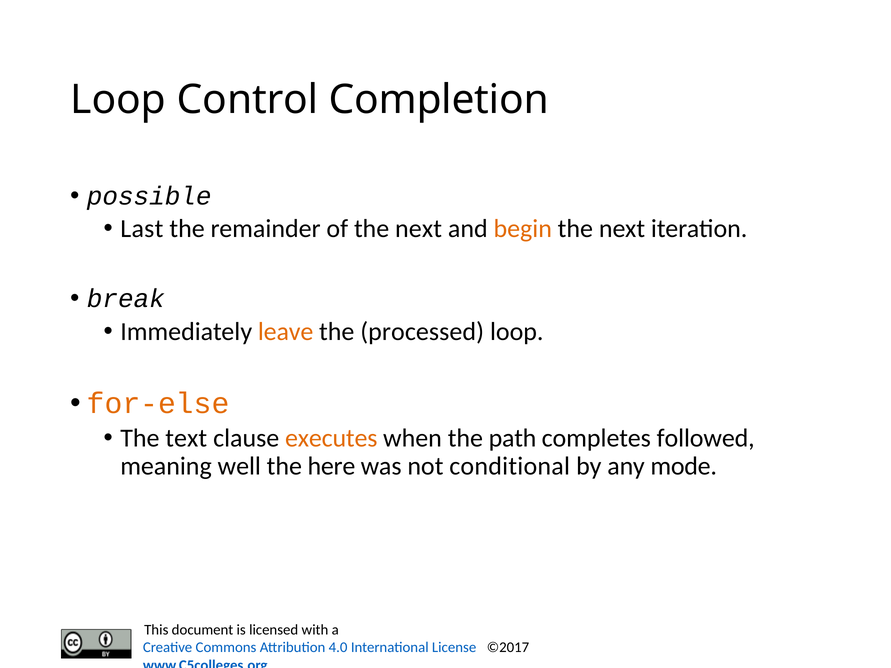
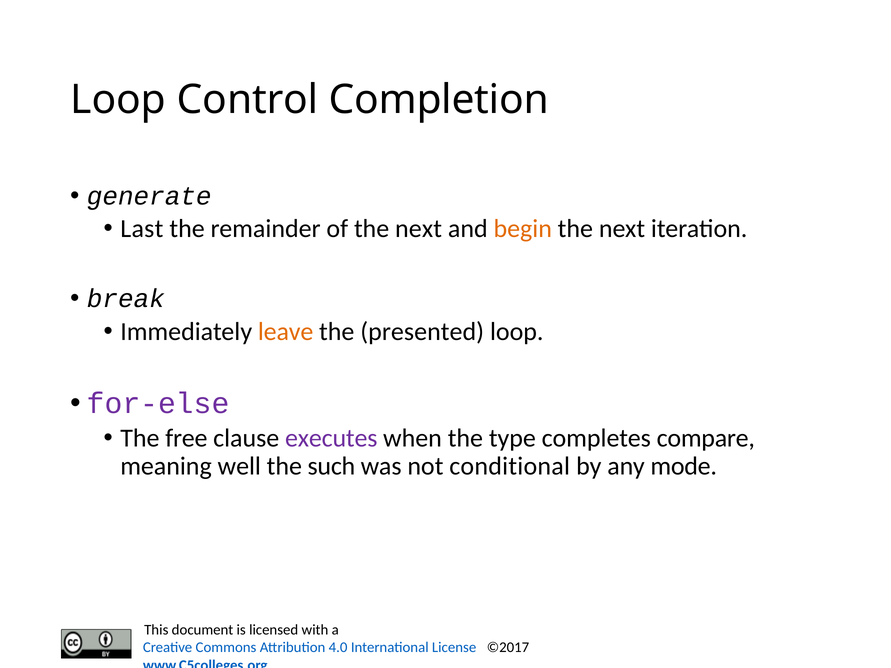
possible: possible -> generate (149, 196)
processed: processed -> presented (422, 332)
for-else colour: orange -> purple (158, 404)
text: text -> free (186, 438)
executes colour: orange -> purple (331, 438)
path: path -> type (512, 438)
followed: followed -> compare (706, 438)
here: here -> such (331, 466)
